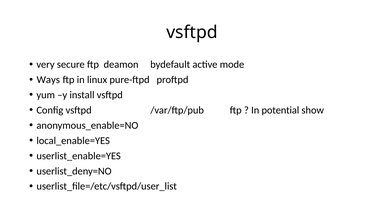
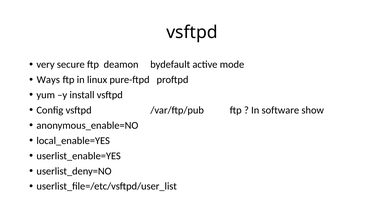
potential: potential -> software (280, 110)
